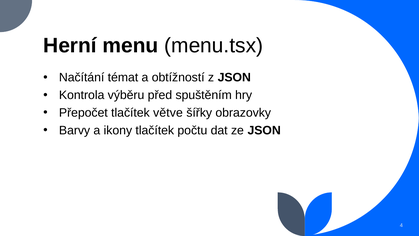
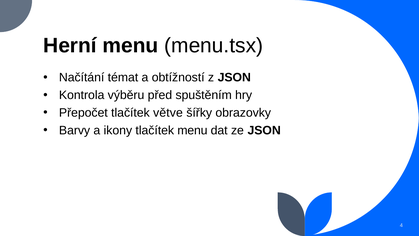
tlačítek počtu: počtu -> menu (192, 130)
